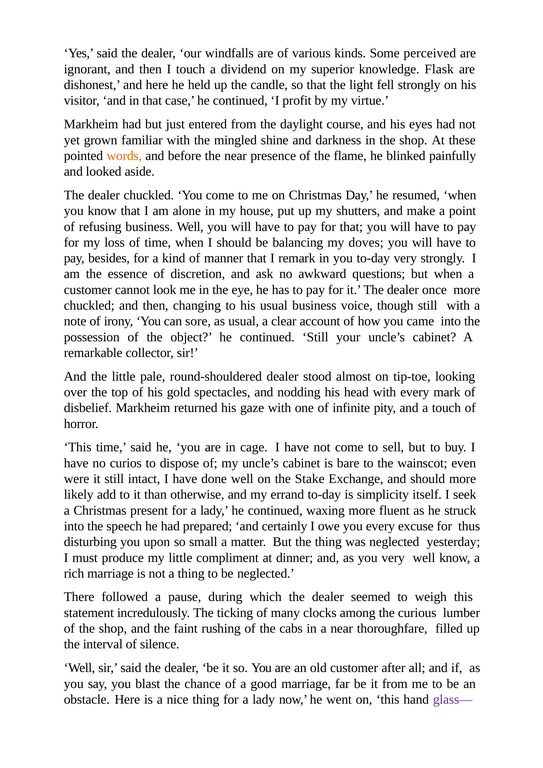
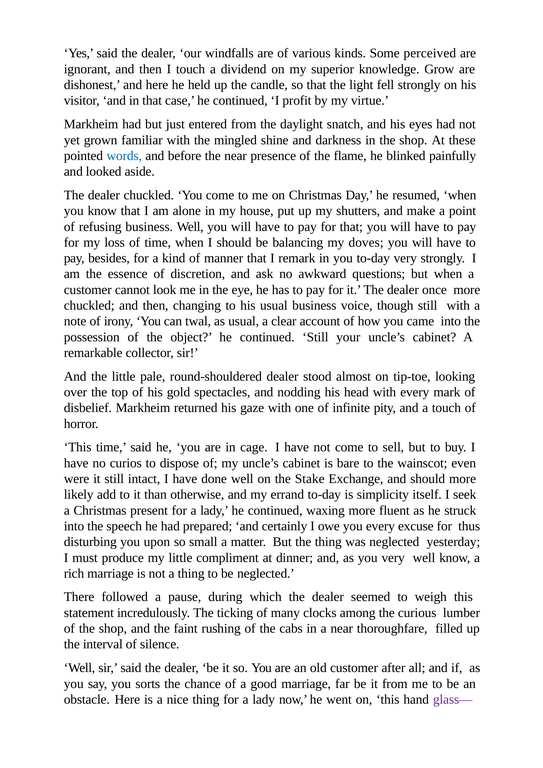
Flask: Flask -> Grow (439, 69)
course: course -> snatch (345, 124)
words colour: orange -> blue (124, 156)
sore: sore -> twal (198, 321)
blast: blast -> sorts (148, 684)
